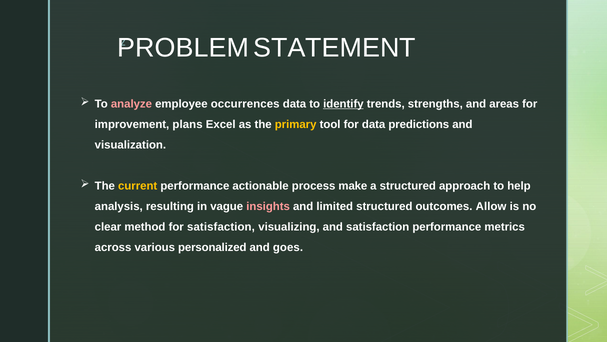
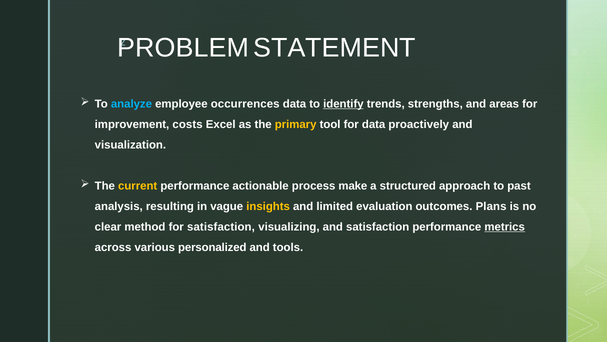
analyze colour: pink -> light blue (131, 104)
plans: plans -> costs (188, 124)
predictions: predictions -> proactively (419, 124)
help: help -> past (519, 186)
insights colour: pink -> yellow (268, 206)
limited structured: structured -> evaluation (384, 206)
Allow: Allow -> Plans (491, 206)
metrics underline: none -> present (505, 227)
goes: goes -> tools (288, 247)
